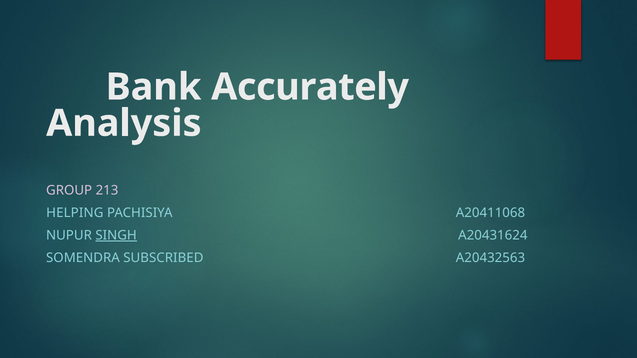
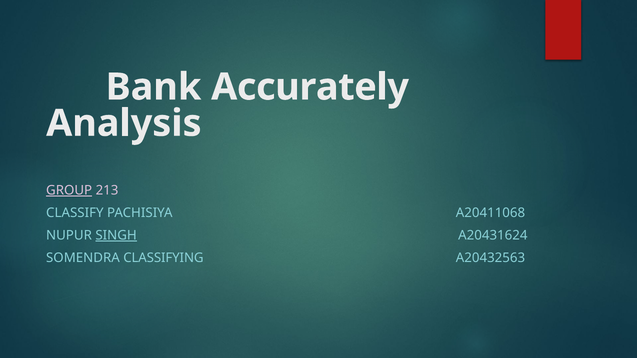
GROUP underline: none -> present (69, 190)
HELPING: HELPING -> CLASSIFY (75, 213)
SUBSCRIBED: SUBSCRIBED -> CLASSIFYING (163, 258)
